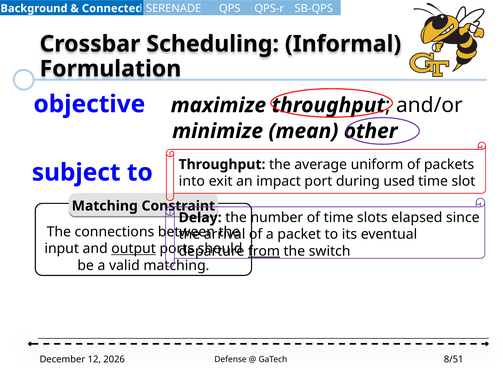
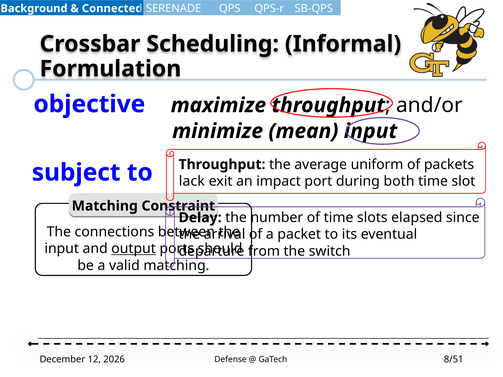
mean other: other -> input (371, 131)
into: into -> lack (192, 181)
used: used -> both (399, 181)
from underline: present -> none (264, 251)
